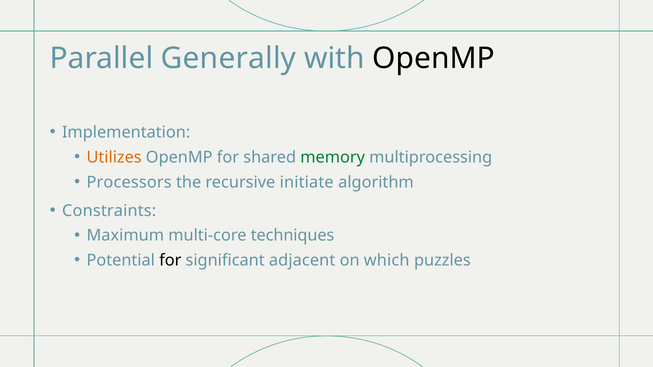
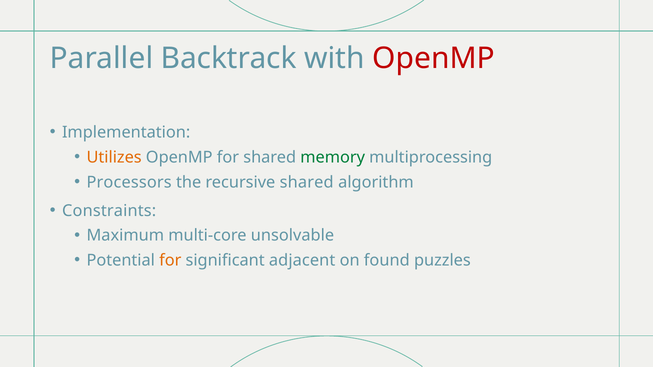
Generally: Generally -> Backtrack (229, 59)
OpenMP colour: black -> red (434, 59)
recursive initiate: initiate -> shared (307, 182)
techniques: techniques -> unsolvable (292, 236)
for colour: black -> orange (170, 261)
which: which -> found (387, 261)
